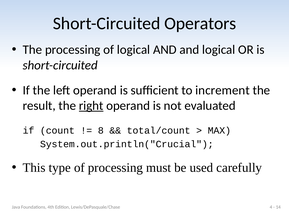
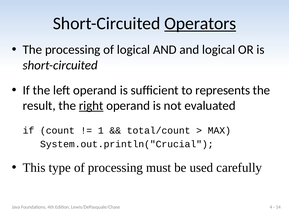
Operators underline: none -> present (200, 23)
increment: increment -> represents (223, 90)
8: 8 -> 1 (101, 130)
